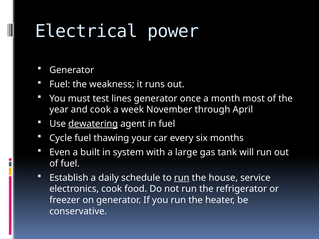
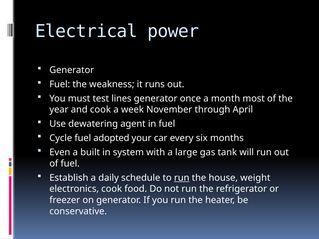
dewatering underline: present -> none (93, 124)
thawing: thawing -> adopted (111, 138)
service: service -> weight (255, 178)
